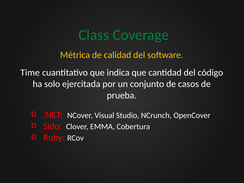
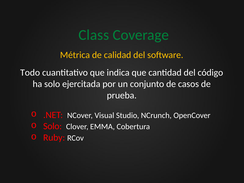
Time: Time -> Todo (30, 73)
Sido: Sido -> Solo (53, 126)
